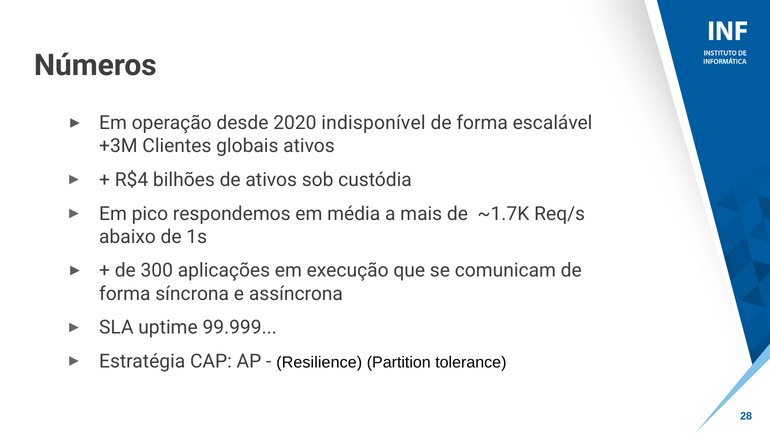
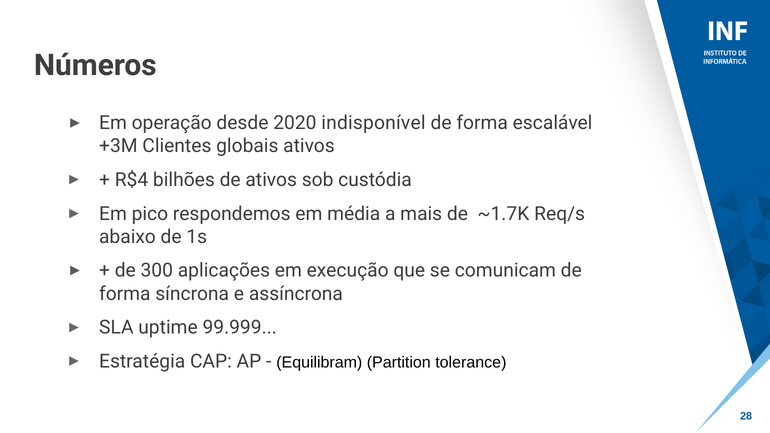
Resilience: Resilience -> Equilibram (319, 362)
